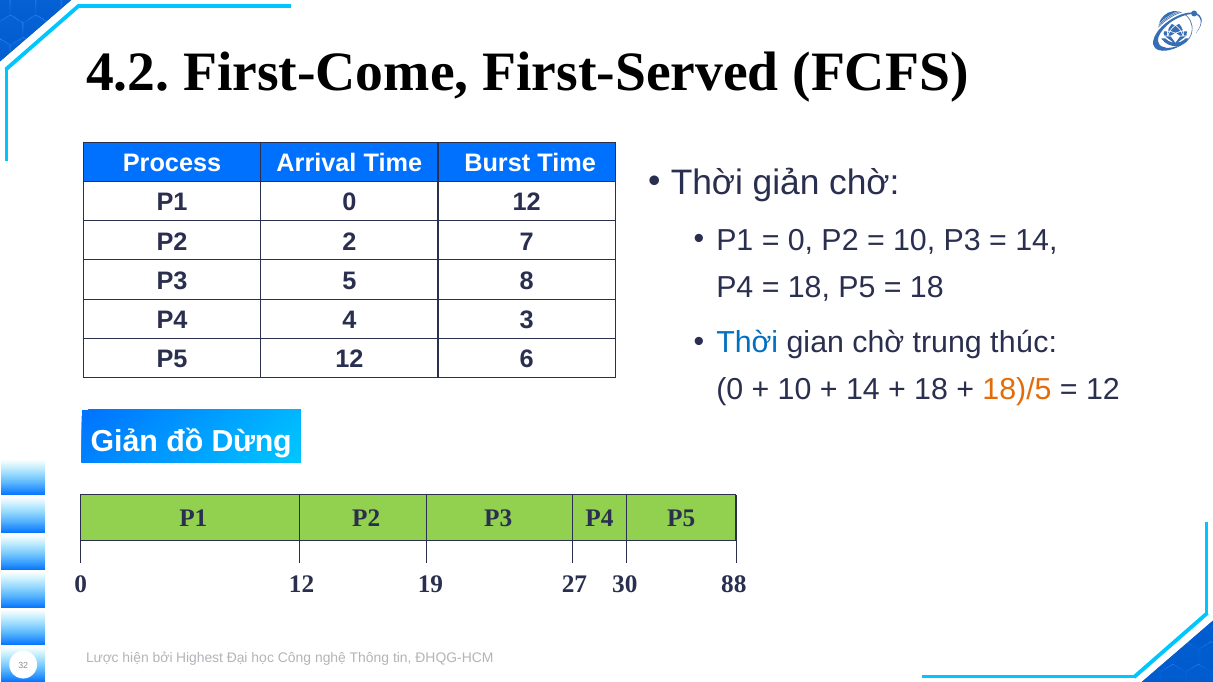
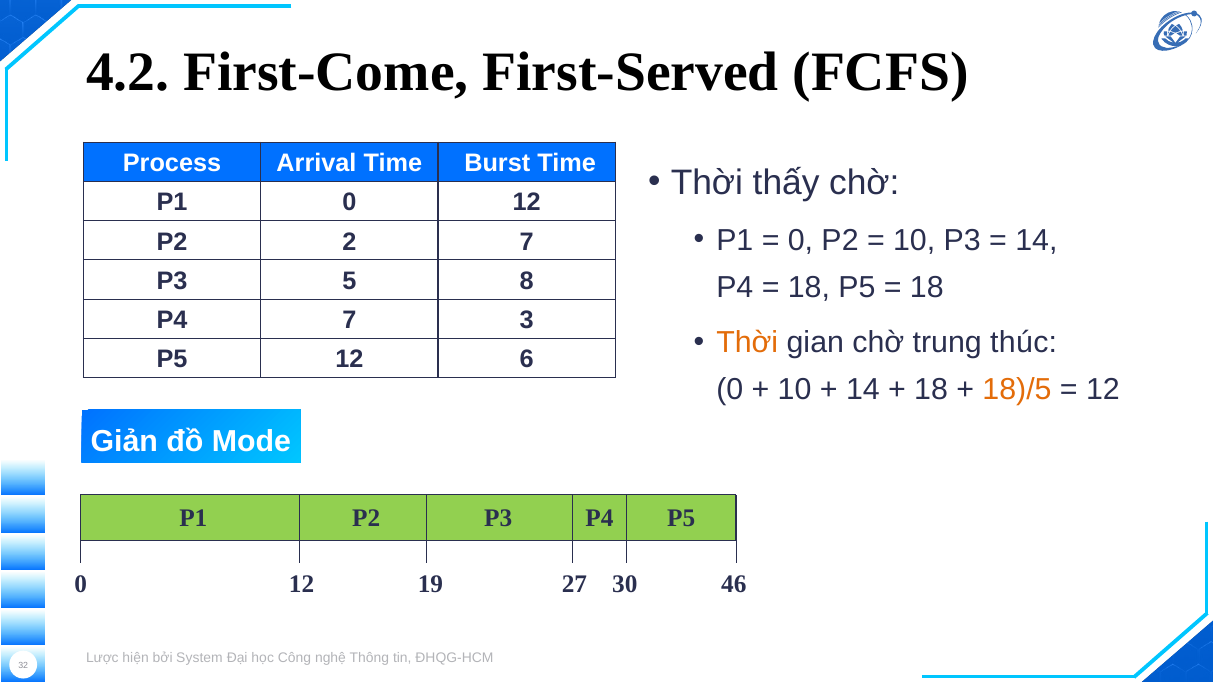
Thời giản: giản -> thấy (786, 183)
4: 4 -> 7 (349, 320)
Thời colour: blue -> orange (747, 343)
Dừng: Dừng -> Mode (251, 442)
88: 88 -> 46 (734, 585)
Highest: Highest -> System (199, 658)
